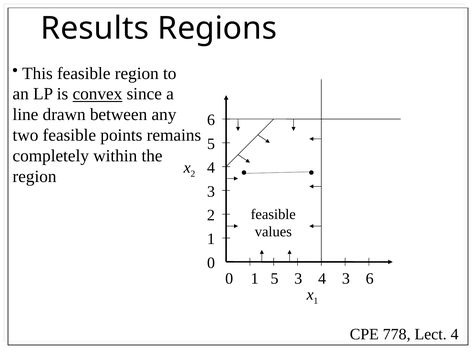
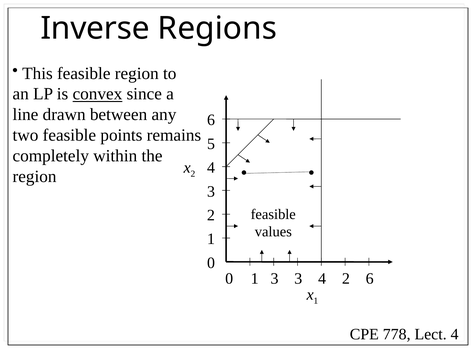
Results: Results -> Inverse (95, 28)
1 5: 5 -> 3 (275, 279)
4 3: 3 -> 2 (346, 279)
